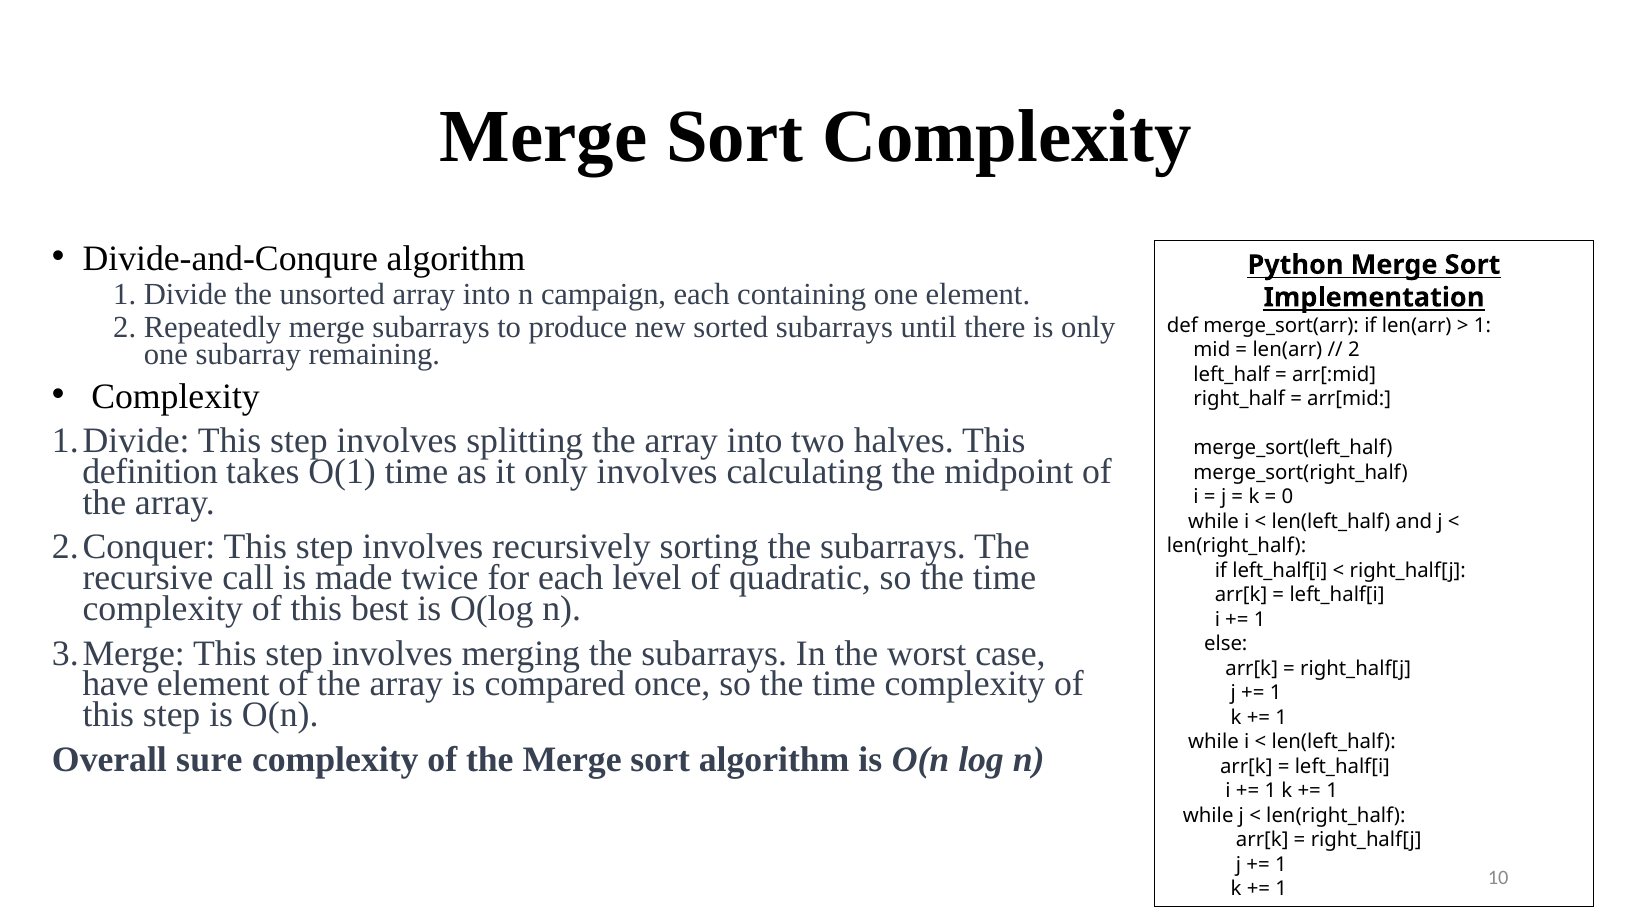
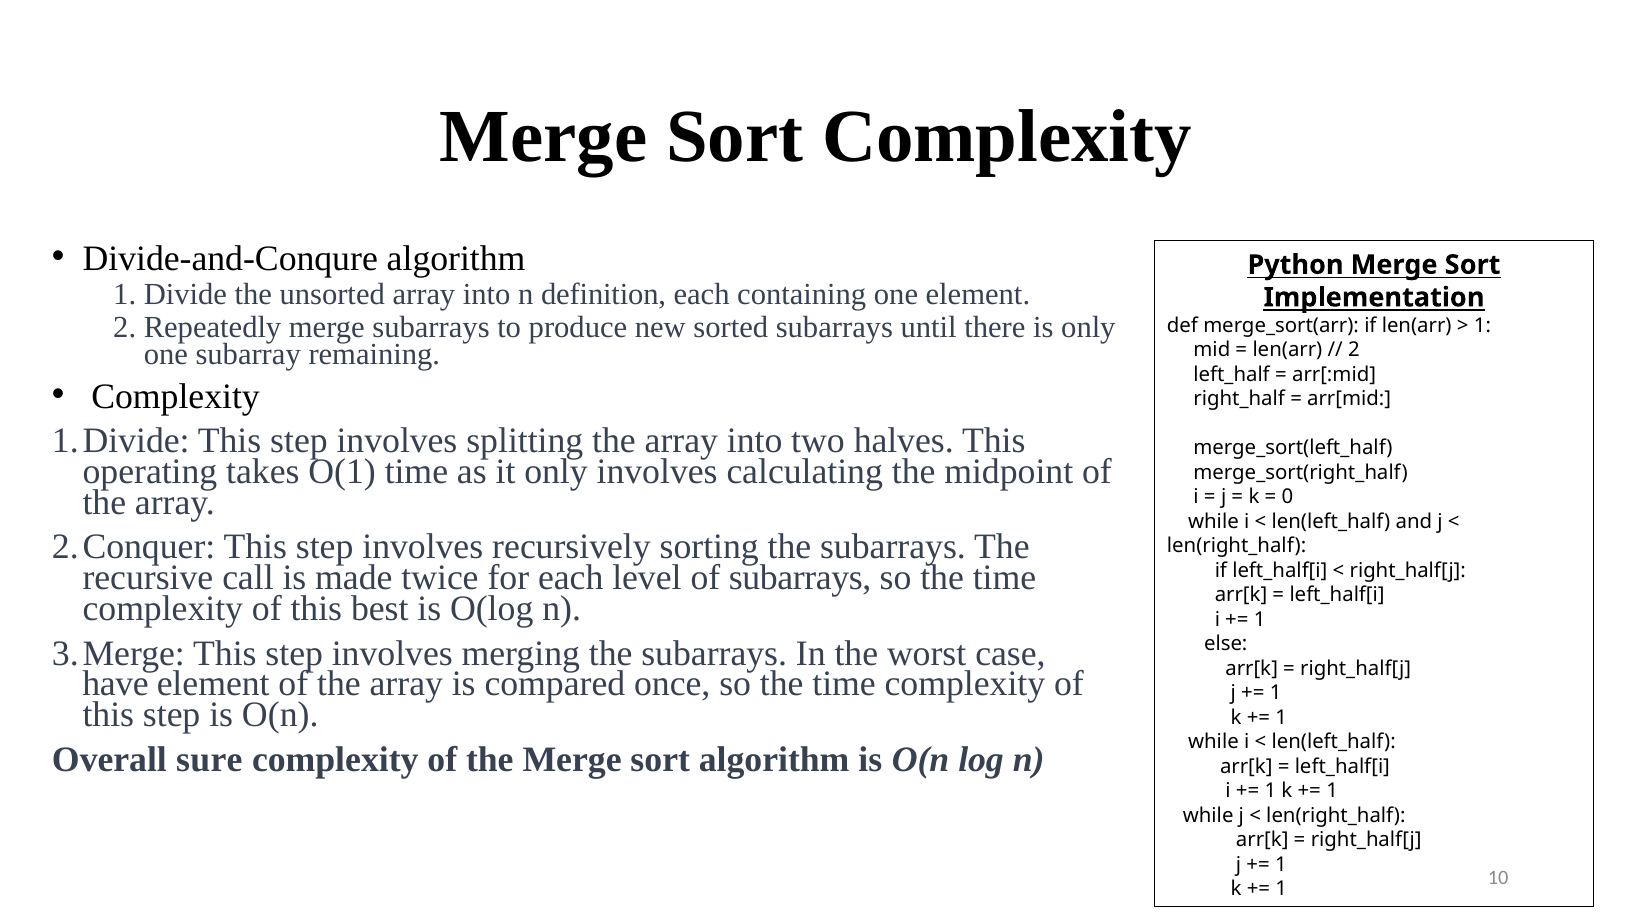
campaign: campaign -> definition (604, 294)
definition: definition -> operating (150, 471)
of quadratic: quadratic -> subarrays (800, 578)
